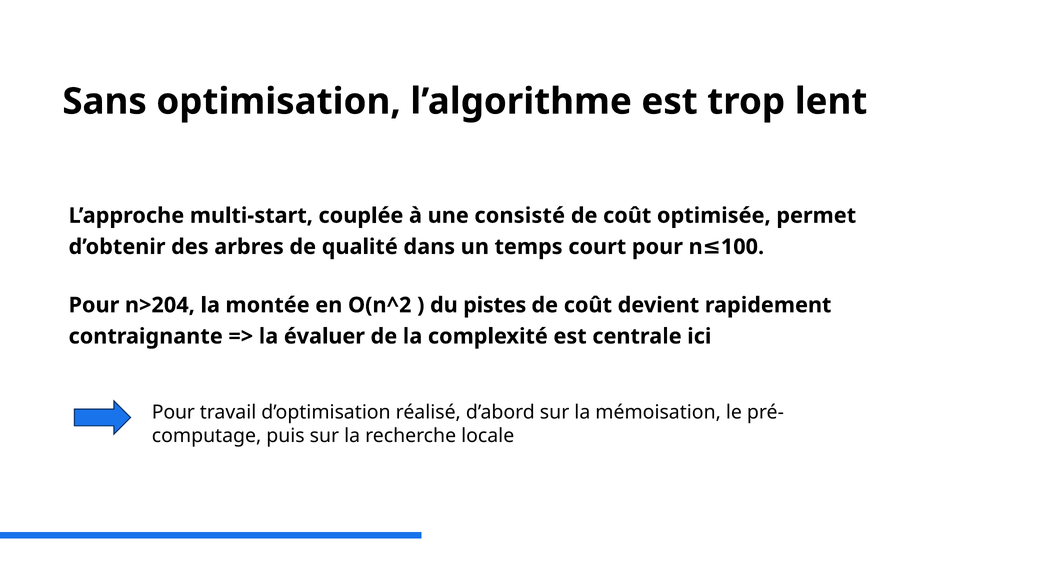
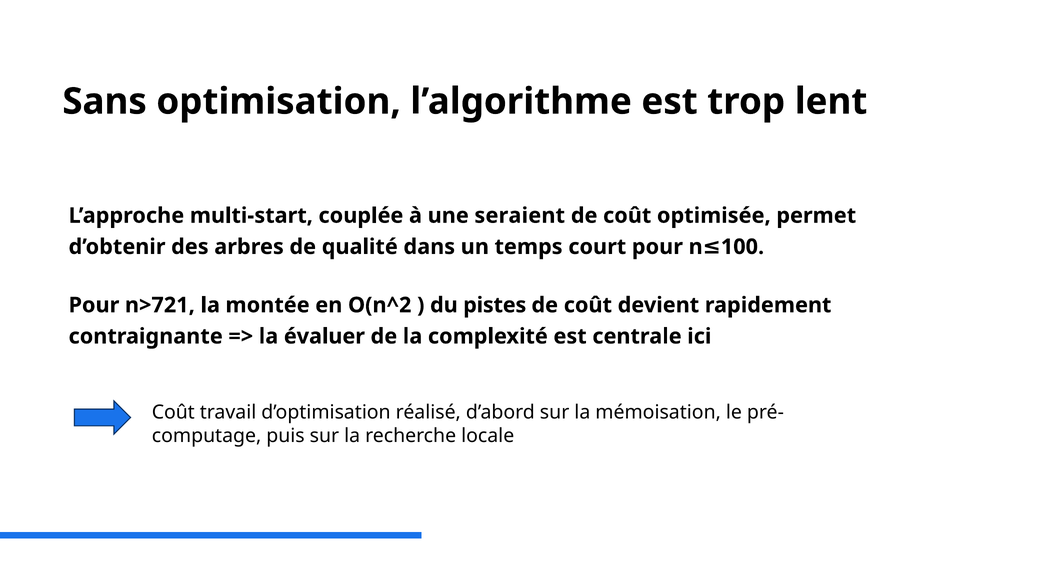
consisté: consisté -> seraient (520, 215)
n>204: n>204 -> n>721 (160, 305)
Pour: Pour -> Coût (173, 412)
